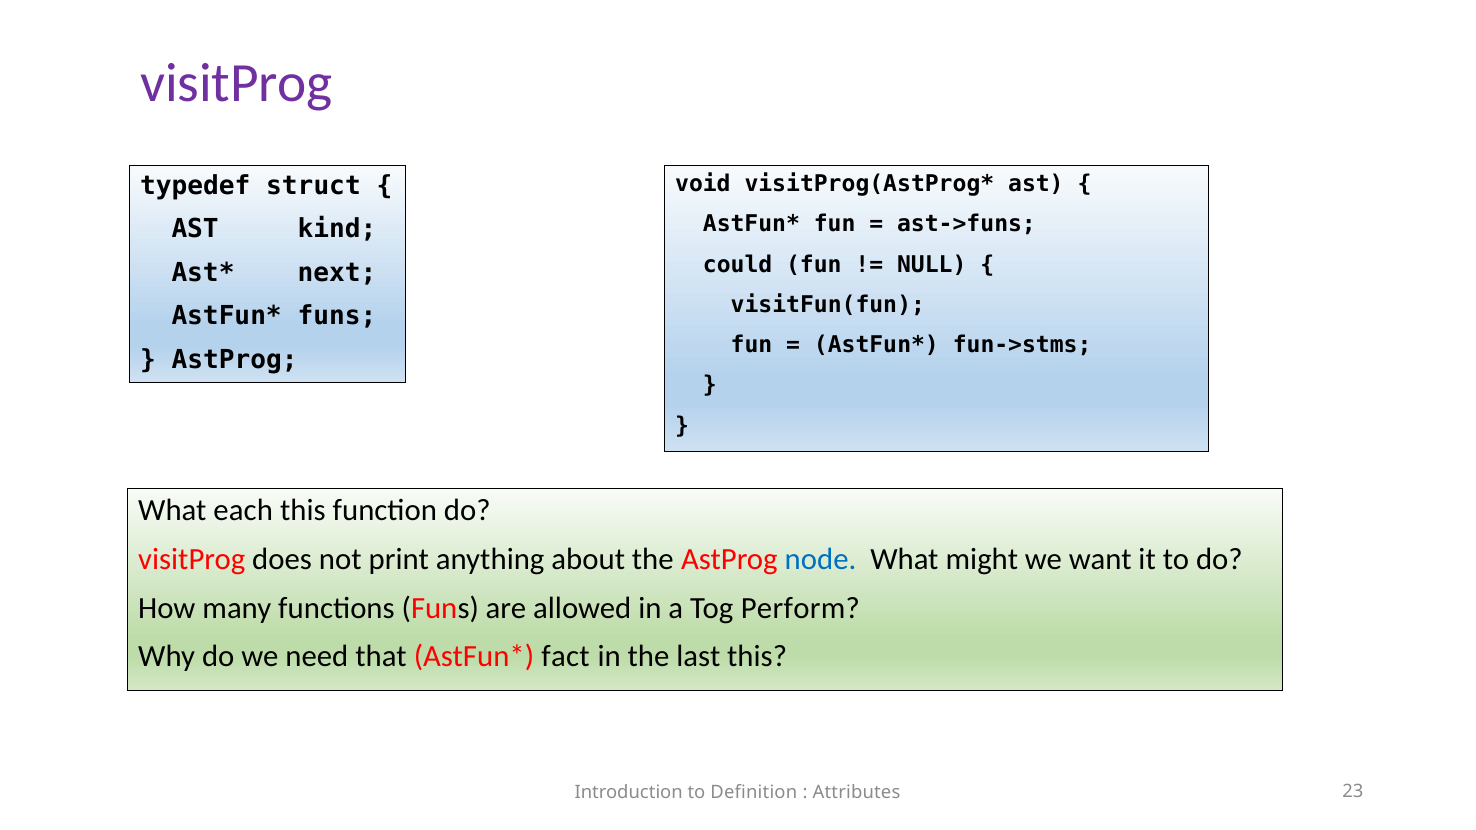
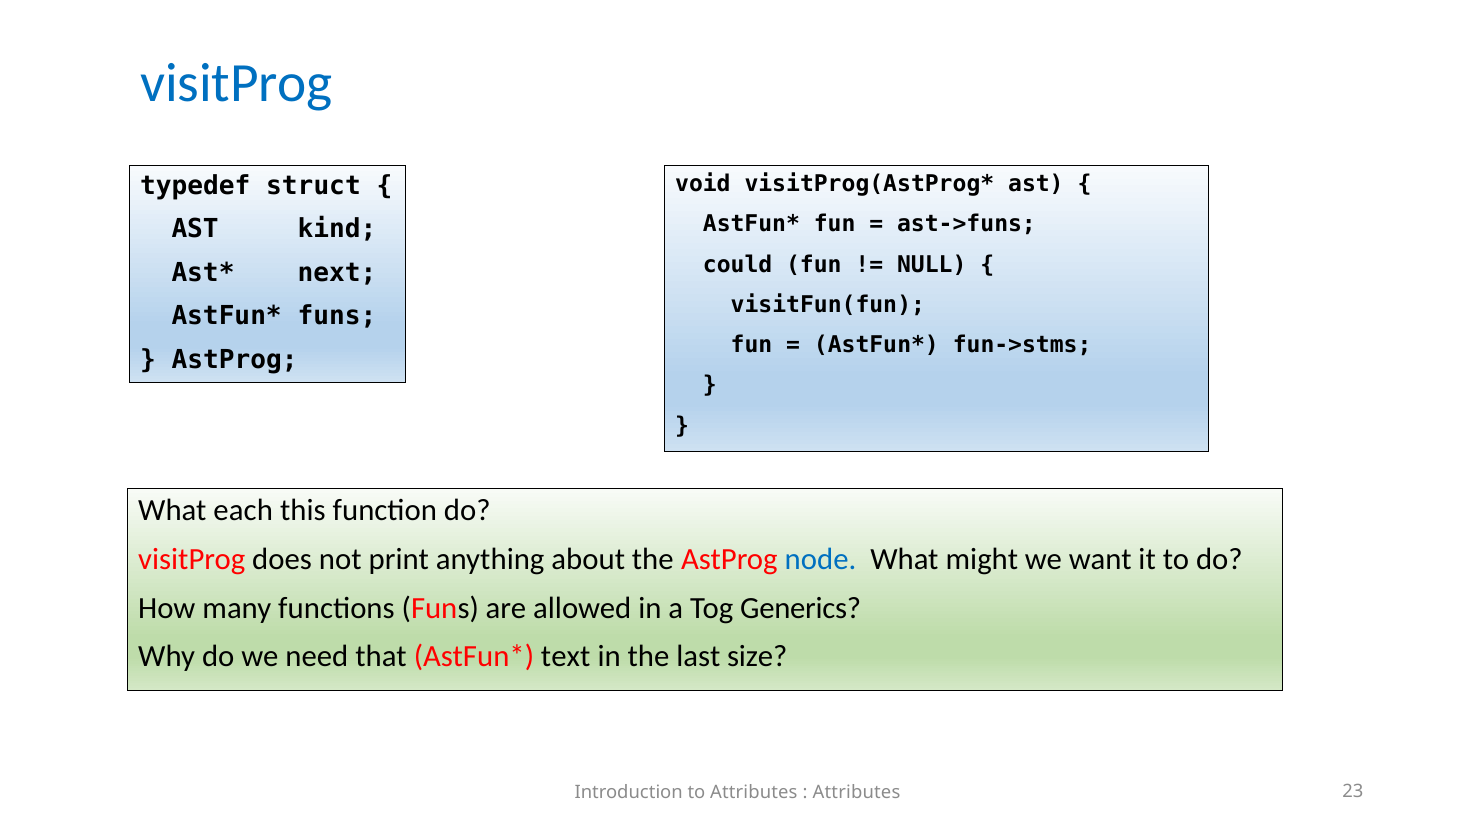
visitProg colour: purple -> blue (236, 84)
Perform: Perform -> Generics (801, 608)
fact: fact -> text (566, 657)
last this: this -> size (757, 657)
to Definition: Definition -> Attributes (754, 793)
